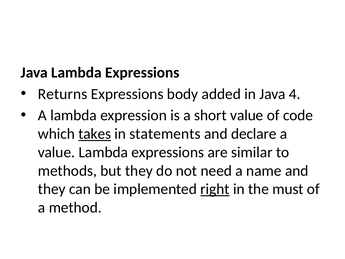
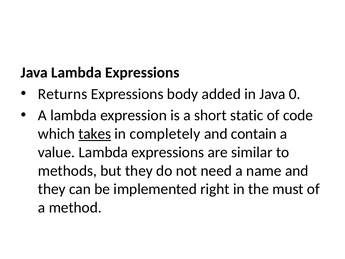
4: 4 -> 0 (295, 94)
short value: value -> static (247, 115)
statements: statements -> completely (165, 134)
declare: declare -> contain (254, 134)
right underline: present -> none (215, 189)
